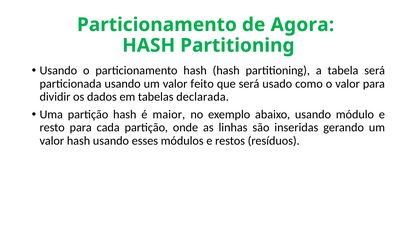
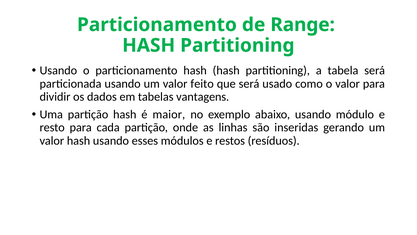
Agora: Agora -> Range (303, 25)
declarada: declarada -> vantagens (203, 97)
